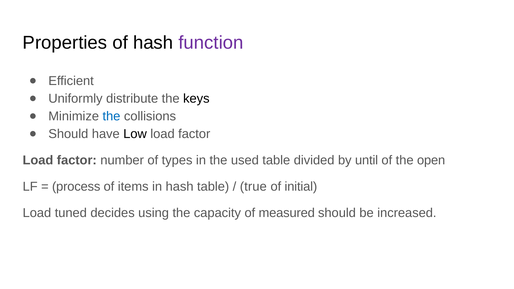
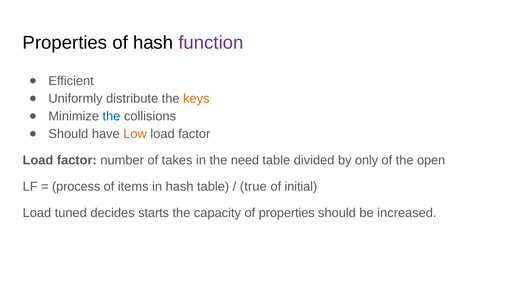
keys colour: black -> orange (196, 99)
Low colour: black -> orange (135, 134)
types: types -> takes (177, 160)
used: used -> need (245, 160)
until: until -> only (367, 160)
using: using -> starts (154, 213)
of measured: measured -> properties (287, 213)
